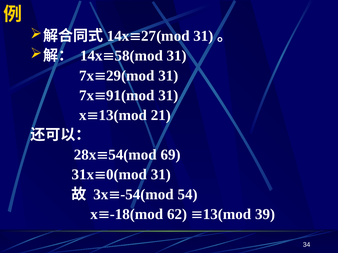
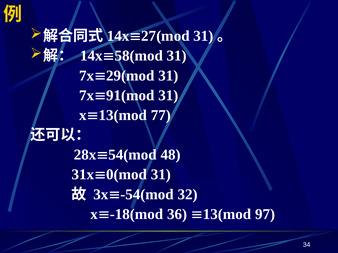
21: 21 -> 77 (161, 115)
69: 69 -> 48 (171, 155)
54: 54 -> 32 (188, 195)
62: 62 -> 36 (177, 215)
39: 39 -> 97 (265, 215)
